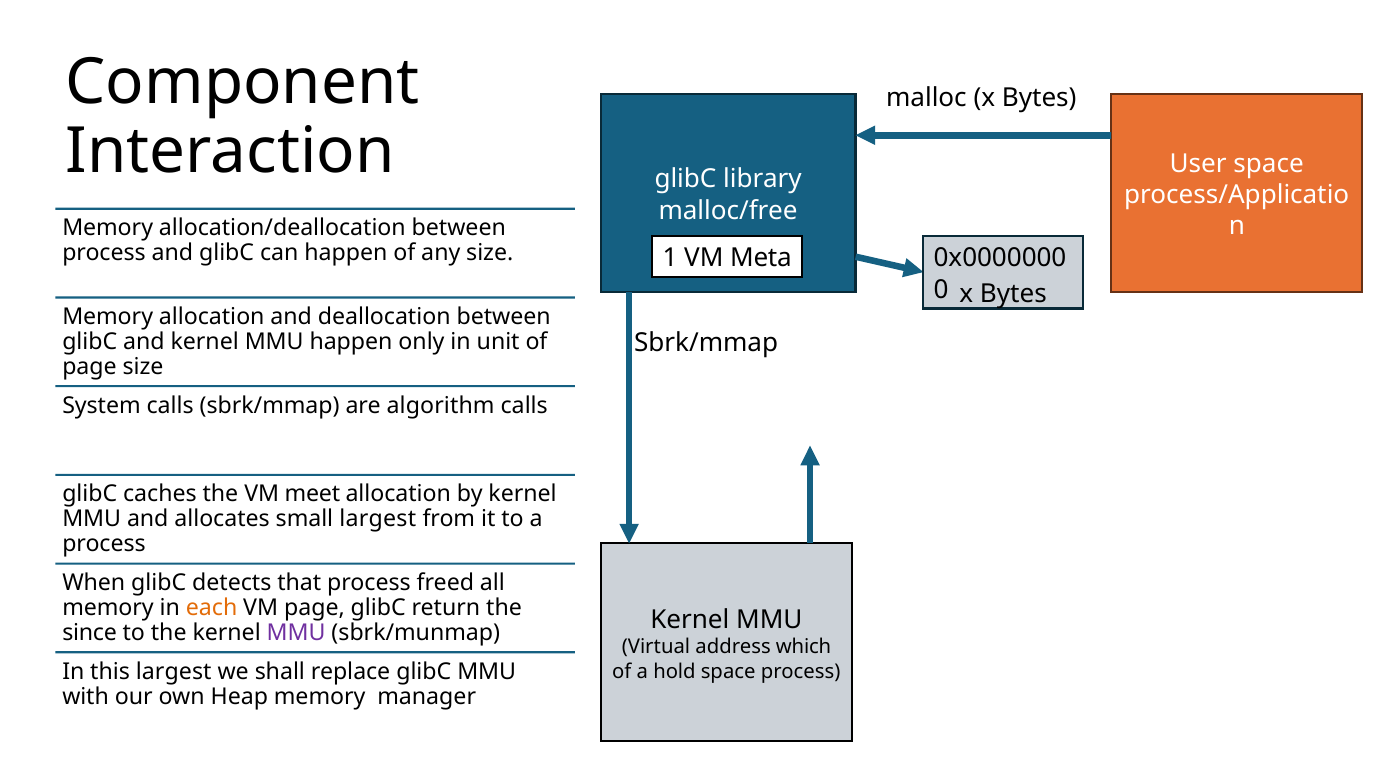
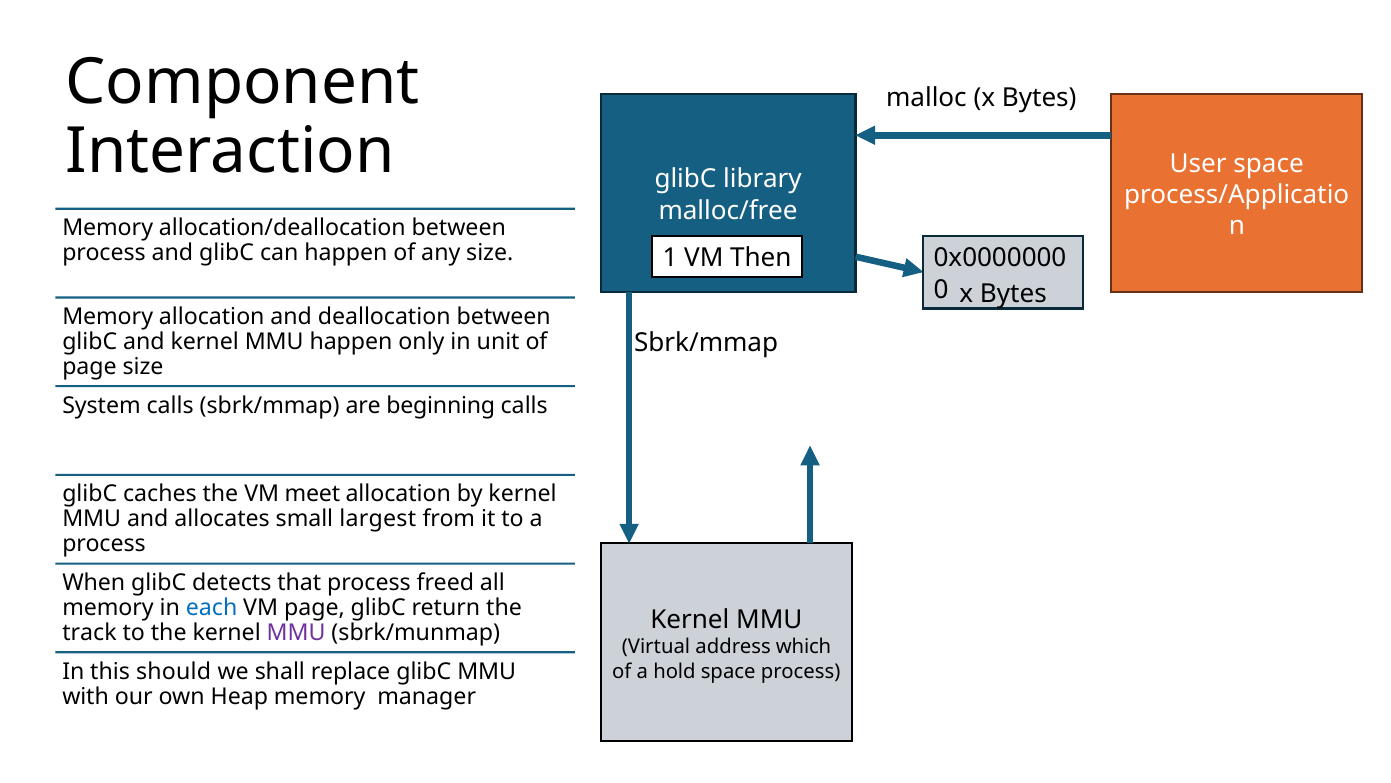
Meta: Meta -> Then (761, 258)
algorithm: algorithm -> beginning (441, 405)
each colour: orange -> blue (212, 607)
since: since -> track (89, 633)
this largest: largest -> should (174, 671)
